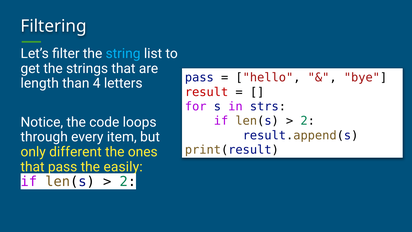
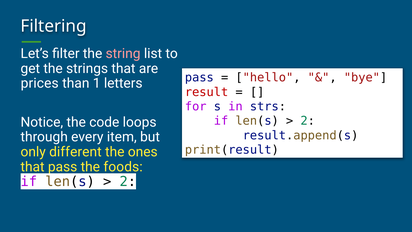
string colour: light blue -> pink (123, 54)
length: length -> prices (40, 83)
4: 4 -> 1 (97, 83)
easily: easily -> foods (123, 167)
